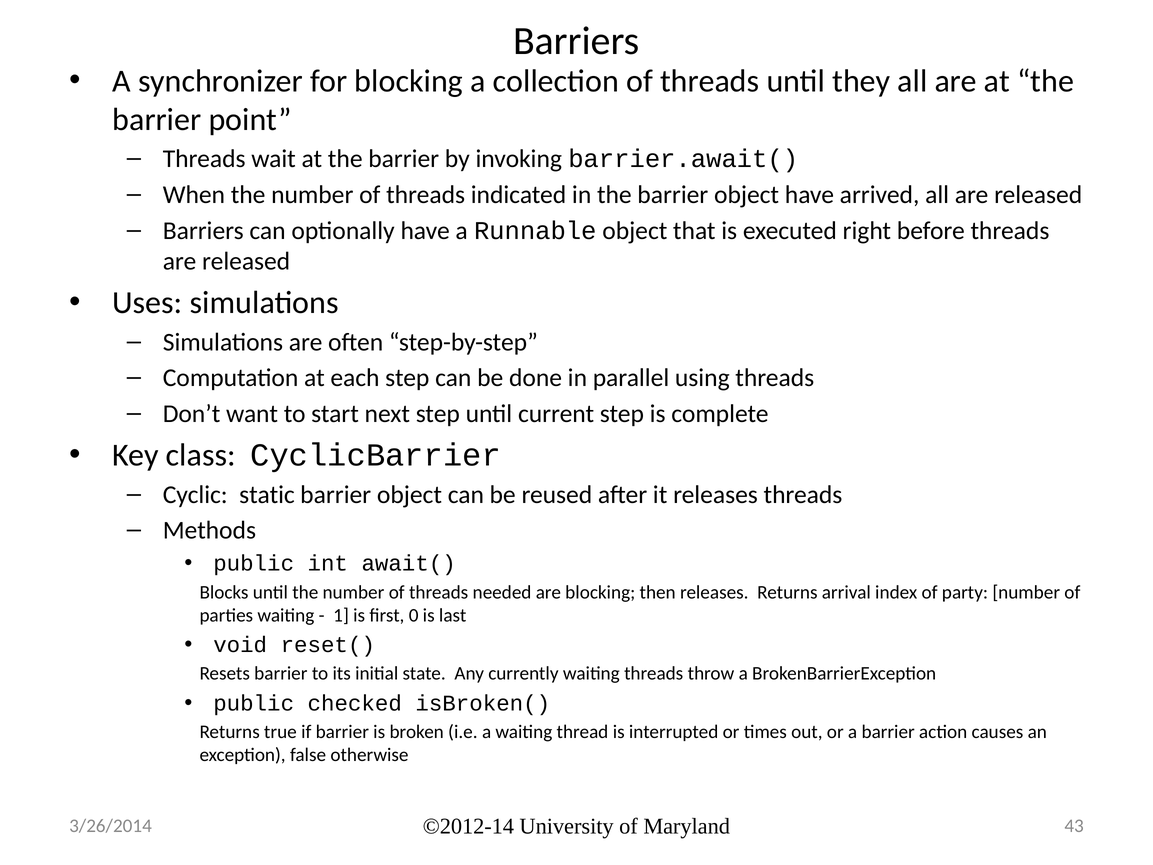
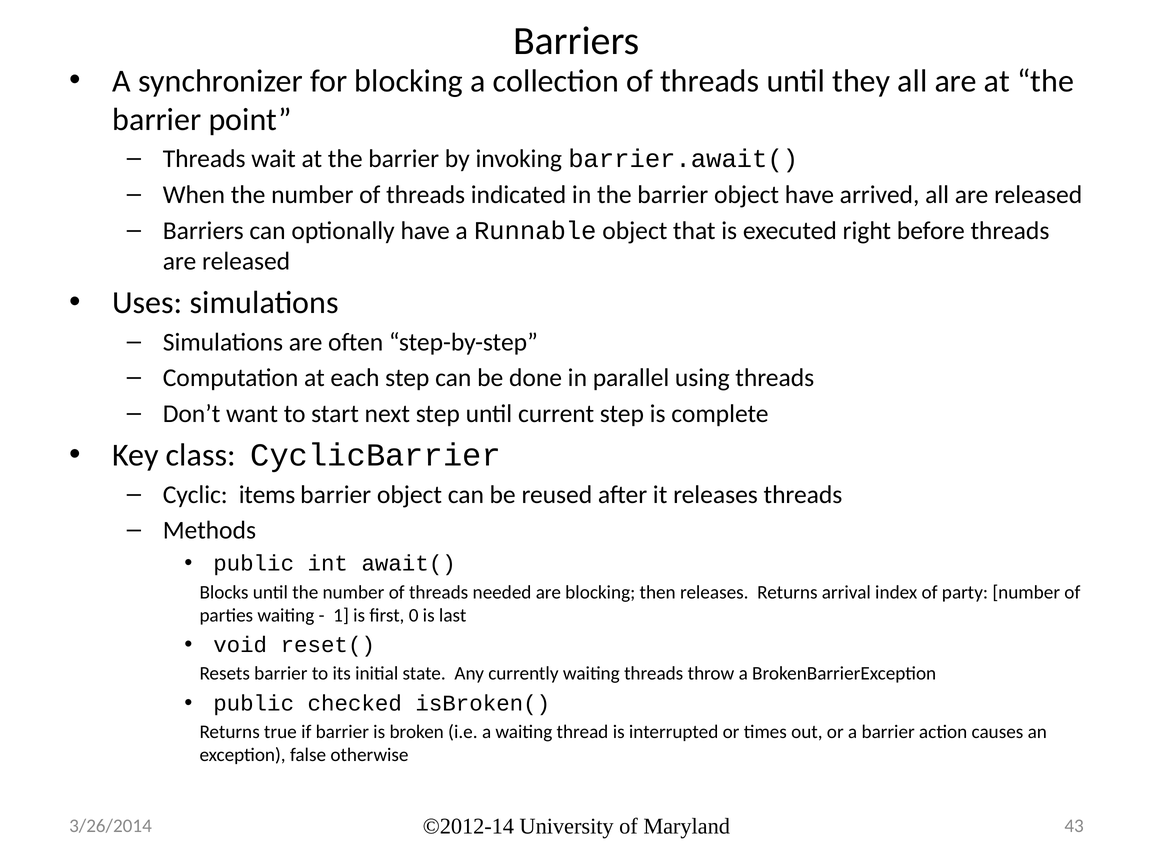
static: static -> items (267, 494)
